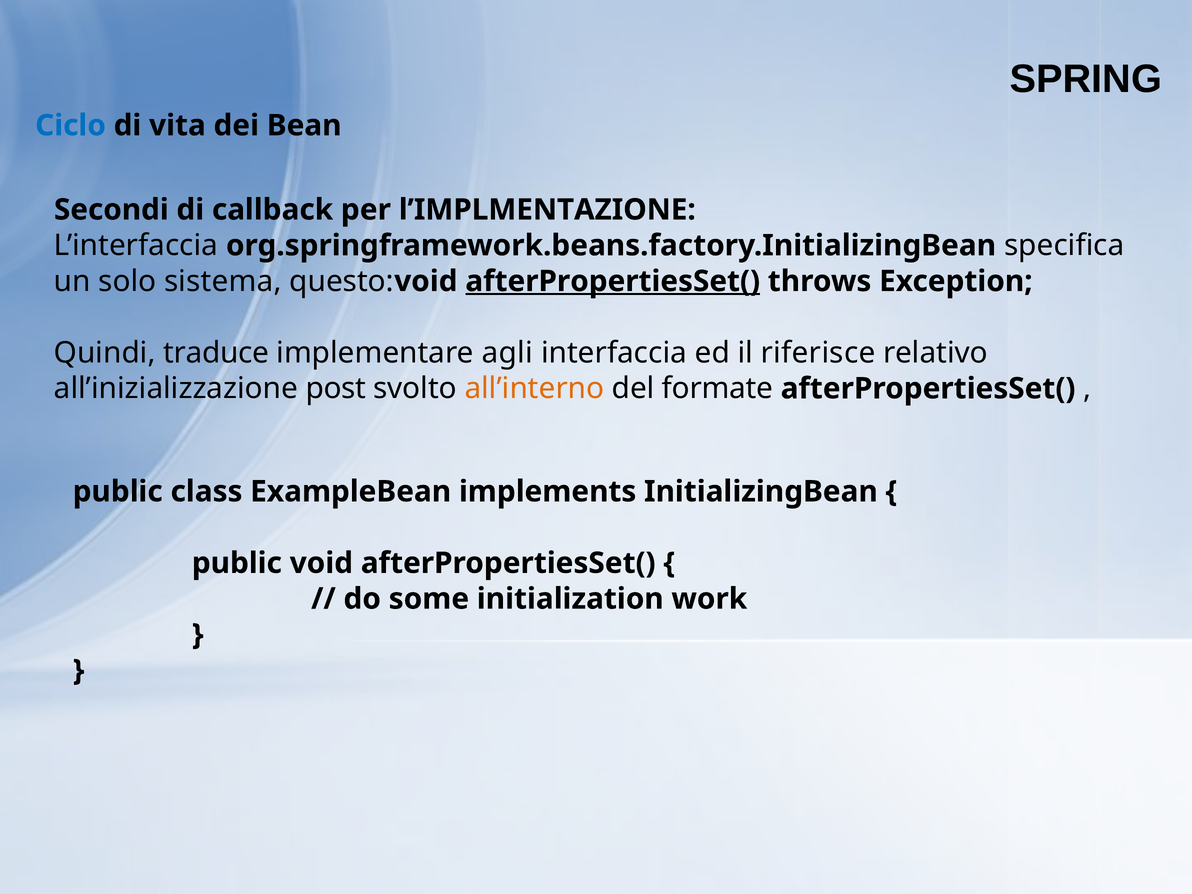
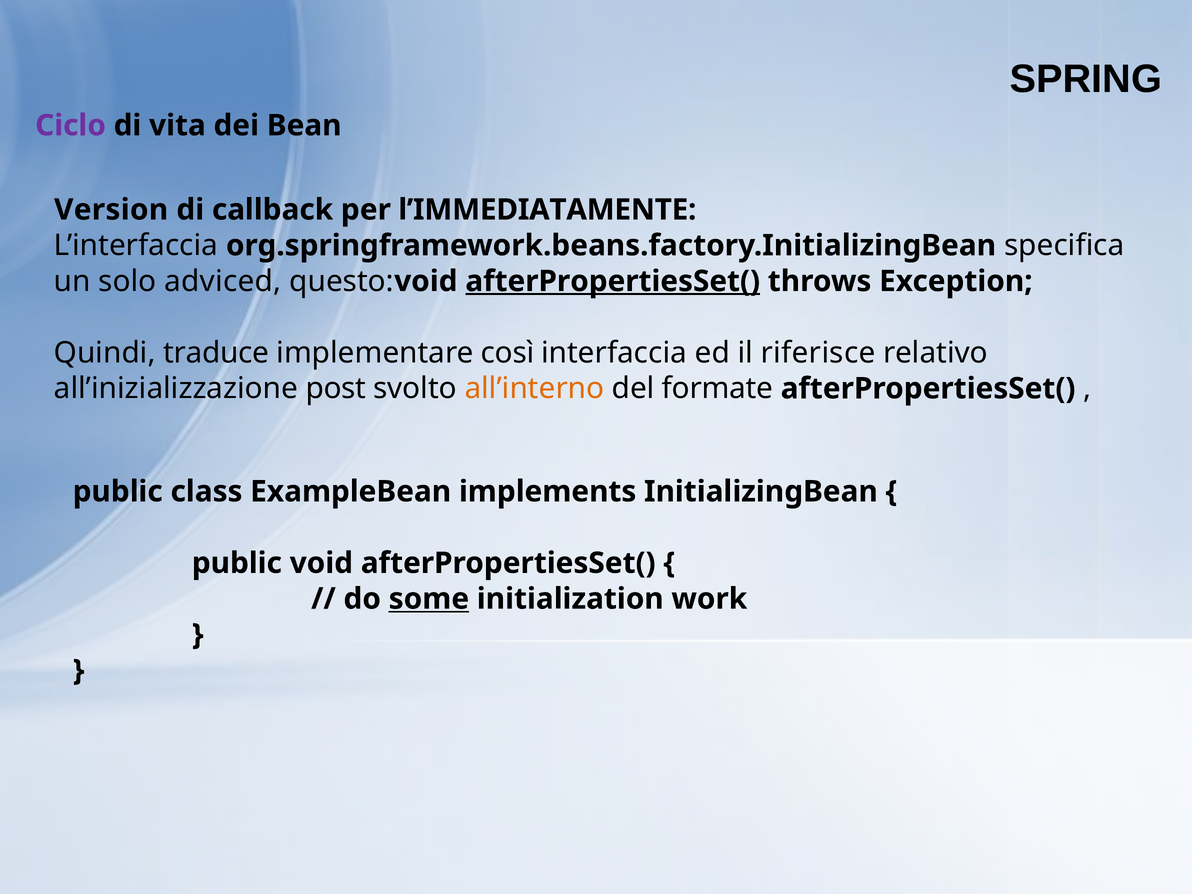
Ciclo colour: blue -> purple (71, 125)
Secondi: Secondi -> Version (111, 210)
l’IMPLMENTAZIONE: l’IMPLMENTAZIONE -> l’IMMEDIATAMENTE (547, 210)
sistema: sistema -> adviced (223, 281)
agli: agli -> così (508, 353)
some underline: none -> present (429, 599)
